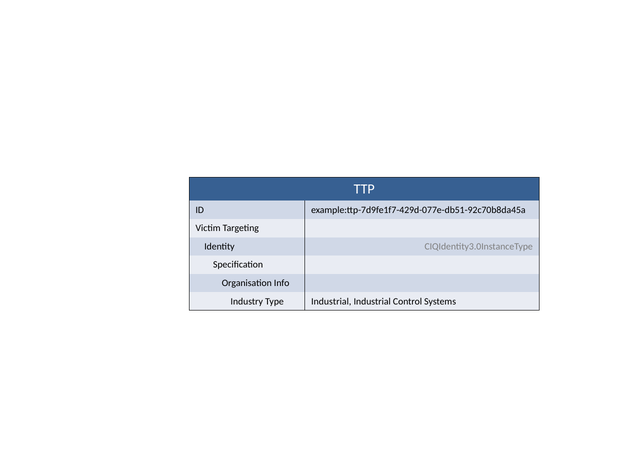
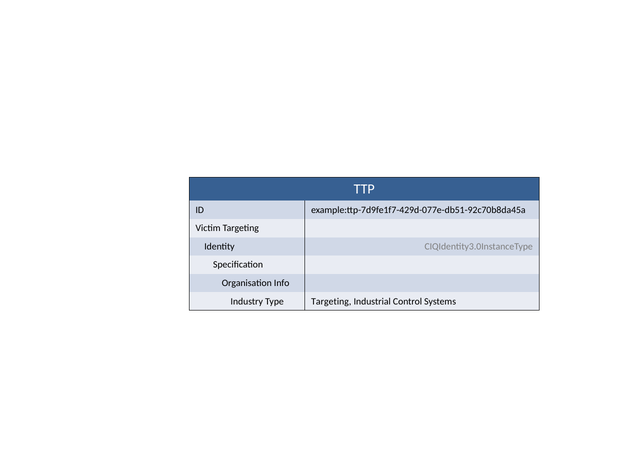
Type Industrial: Industrial -> Targeting (331, 302)
